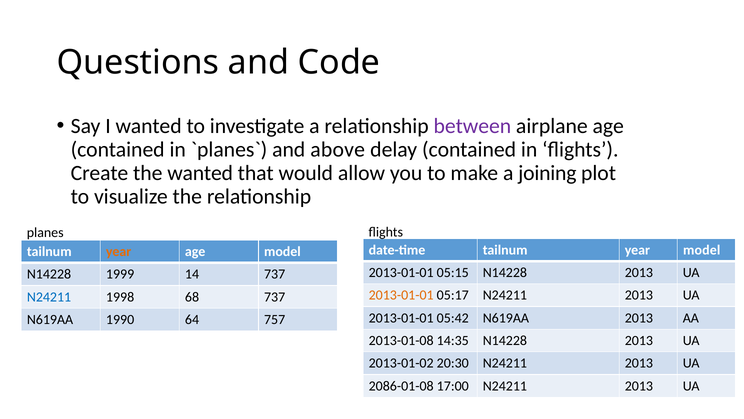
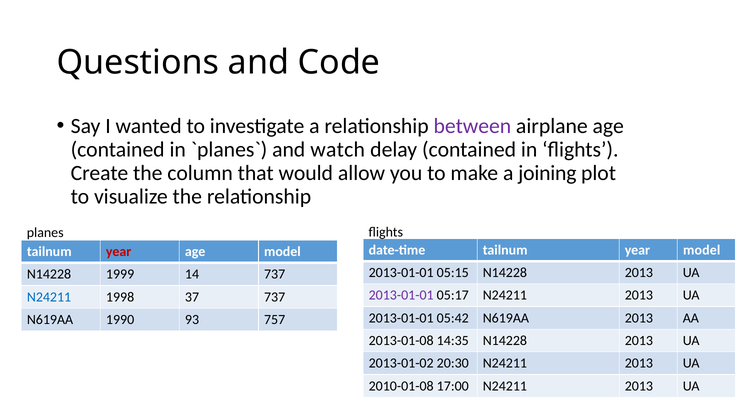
above: above -> watch (338, 149)
the wanted: wanted -> column (200, 173)
year colour: orange -> red (119, 251)
2013-01-01 colour: orange -> purple (401, 295)
68: 68 -> 37 (192, 297)
64: 64 -> 93 (192, 319)
2086-01-08: 2086-01-08 -> 2010-01-08 (401, 386)
